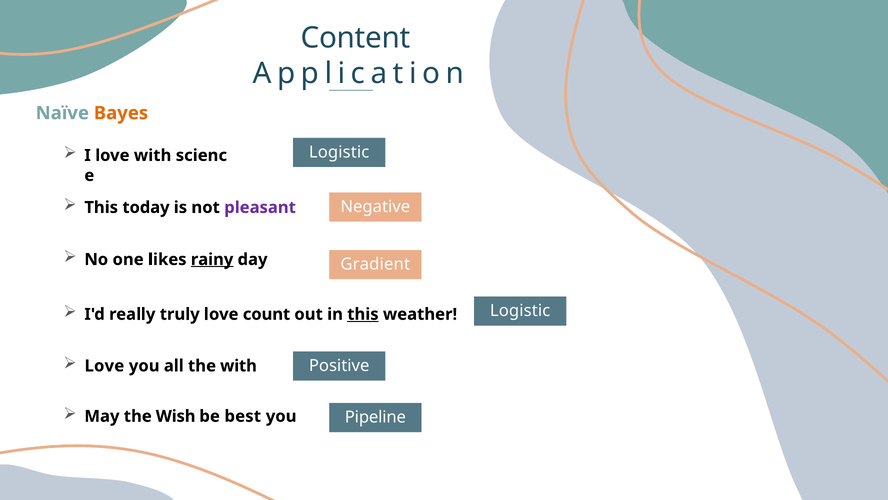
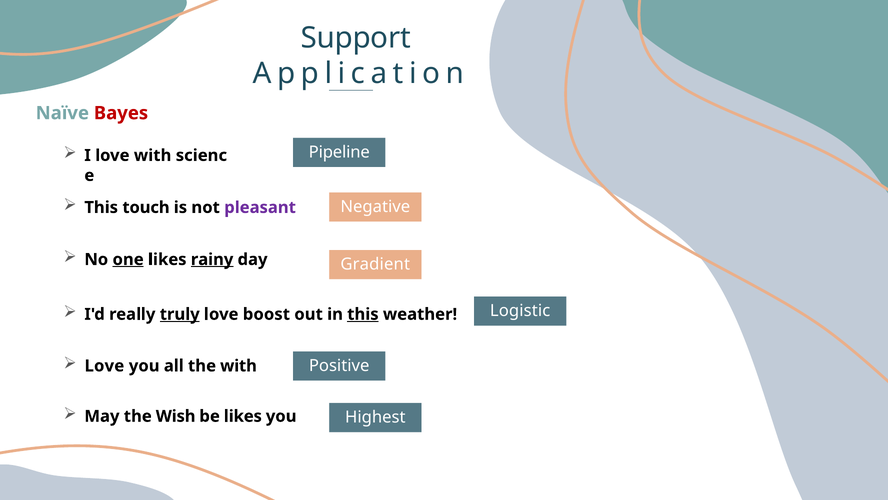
Content: Content -> Support (356, 38)
Bayes colour: orange -> red (121, 113)
Logistic: Logistic -> Pipeline (339, 152)
today: today -> touch (146, 207)
one underline: none -> present (128, 259)
truly underline: none -> present (180, 314)
count: count -> boost (266, 314)
be best: best -> likes (243, 416)
Pipeline: Pipeline -> Highest (375, 417)
